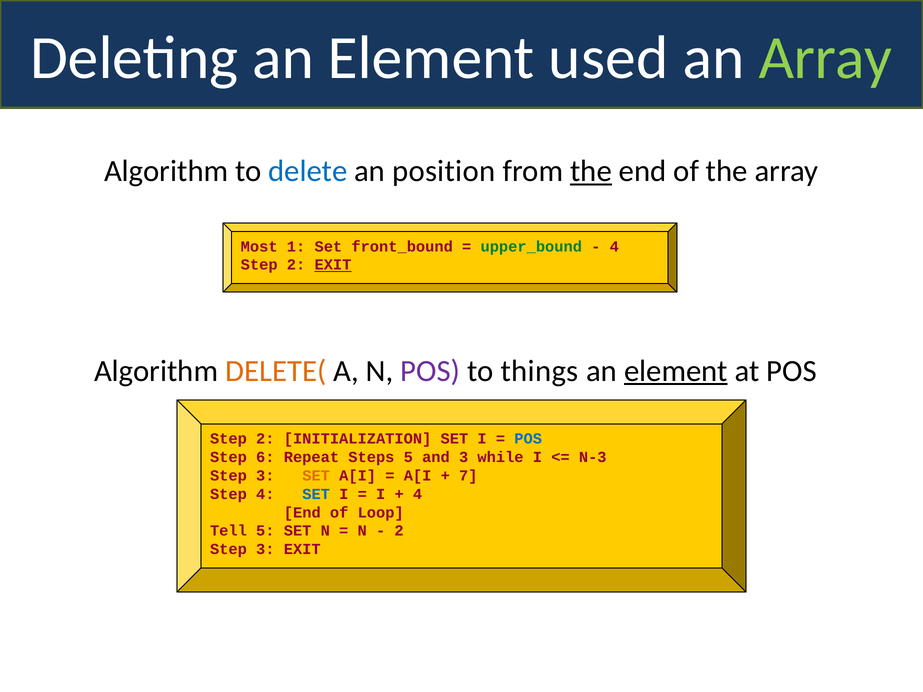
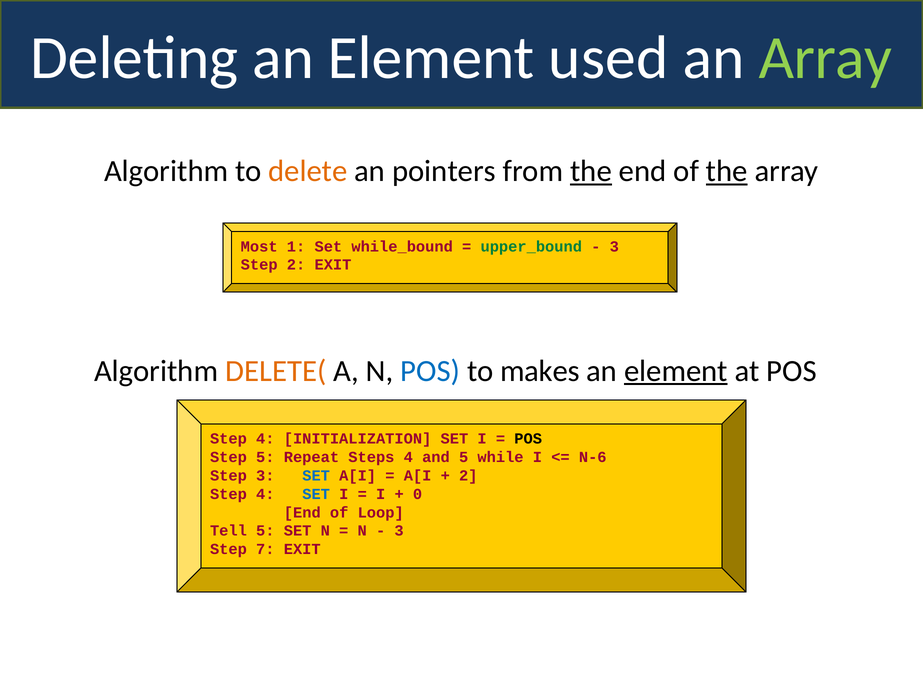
delete colour: blue -> orange (308, 171)
position: position -> pointers (444, 171)
the underline: none -> present (727, 171)
front_bound: front_bound -> while_bound (402, 247)
4: 4 -> 3 (614, 247)
EXIT underline: present -> none (333, 265)
POS colour: purple -> blue (430, 371)
things: things -> makes (540, 371)
2: 2 -> 4 (265, 439)
POS colour: blue -> black (528, 439)
Step 6: 6 -> 5 (265, 457)
Steps 5: 5 -> 4 (408, 457)
and 3: 3 -> 5 (464, 457)
N-3: N-3 -> N-6 (593, 457)
SET colour: orange -> blue (316, 476)
7: 7 -> 2 (468, 476)
4: 4 -> 0 (418, 494)
2: 2 -> 3 (399, 531)
3: 3 -> 7 (265, 550)
